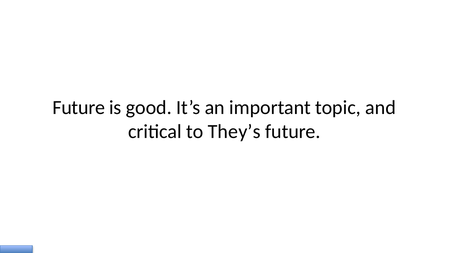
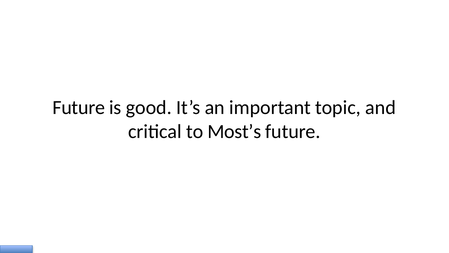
They’s: They’s -> Most’s (234, 131)
